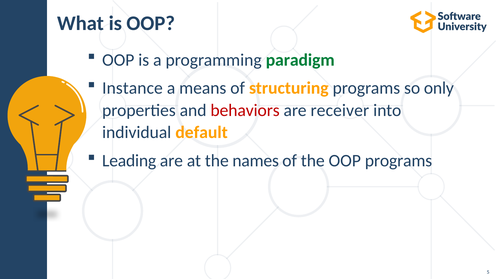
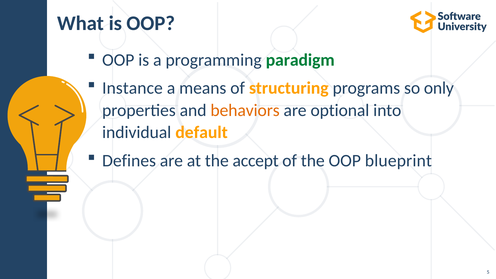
behaviors colour: red -> orange (245, 110)
receiver: receiver -> optional (340, 110)
Leading: Leading -> Defines (129, 161)
names: names -> accept (256, 161)
OOP programs: programs -> blueprint (398, 161)
